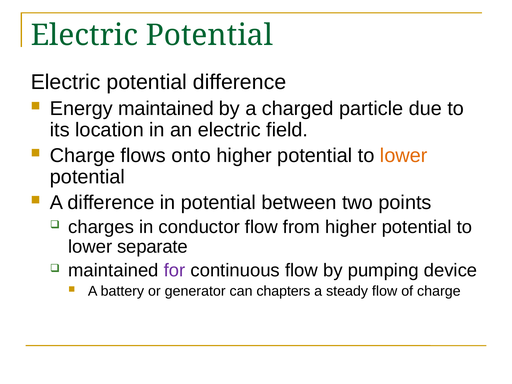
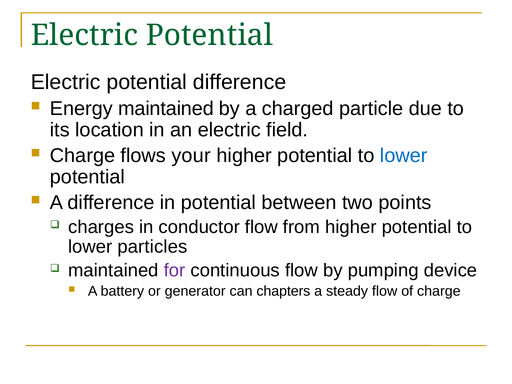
onto: onto -> your (191, 156)
lower colour: orange -> blue (404, 156)
separate: separate -> particles (152, 247)
